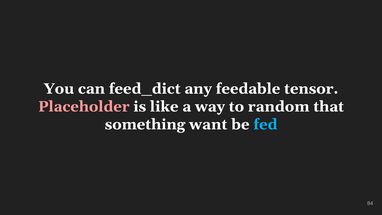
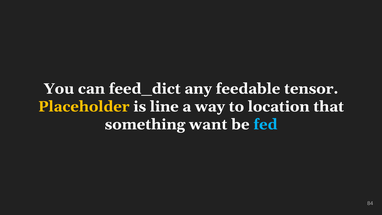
Placeholder colour: pink -> yellow (84, 107)
like: like -> line (164, 107)
random: random -> location (279, 107)
